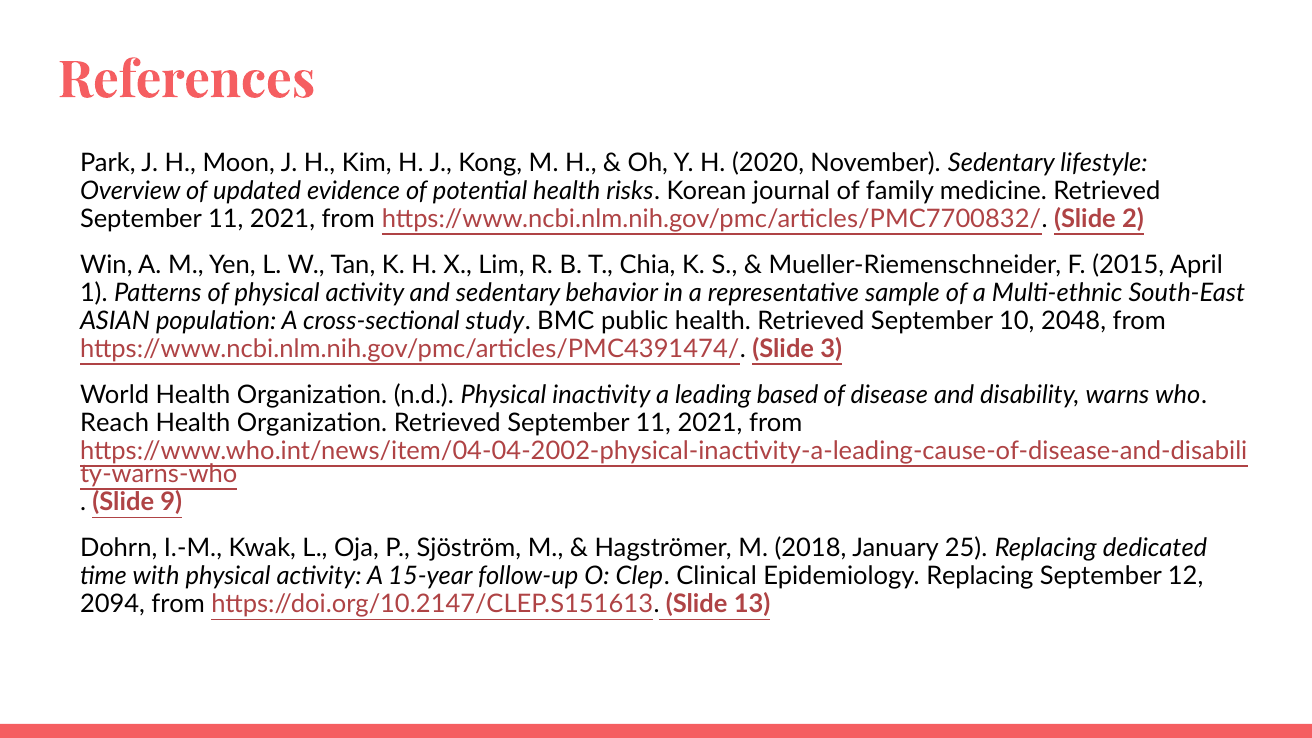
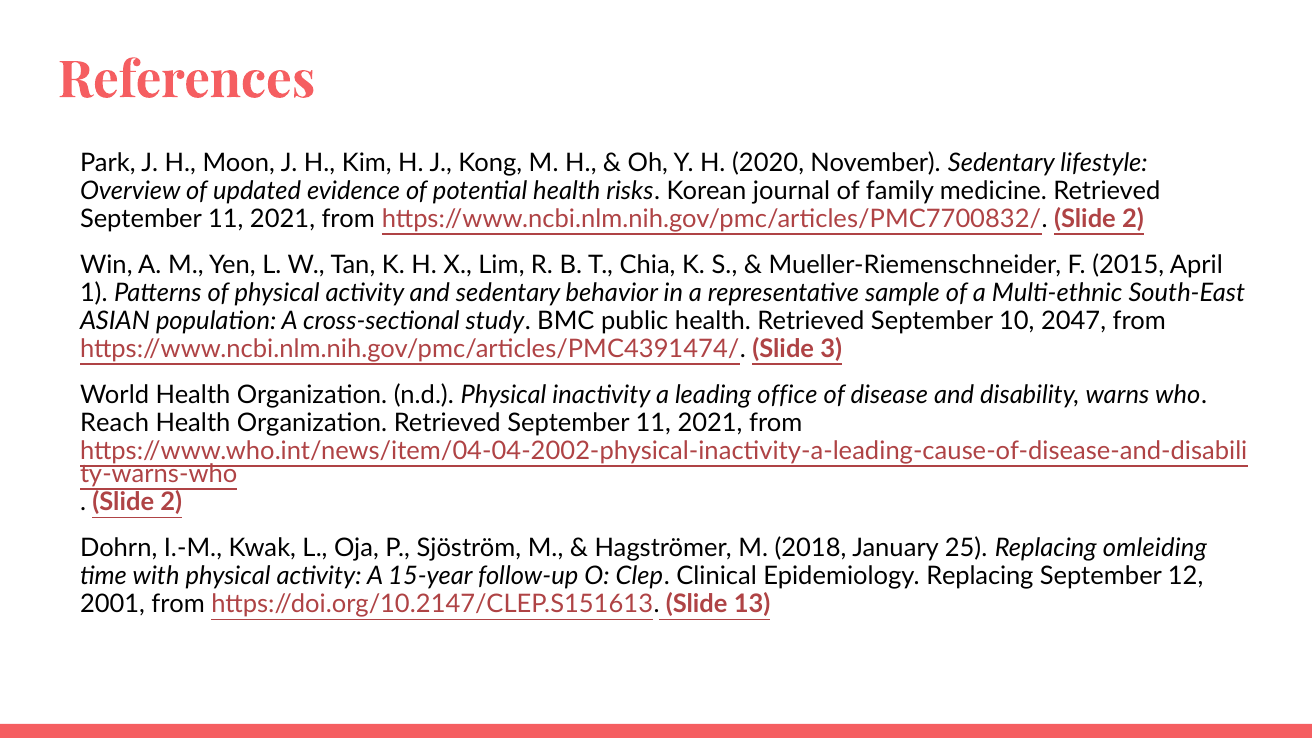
2048: 2048 -> 2047 (1074, 321)
based: based -> office (787, 395)
9: 9 -> 2 (171, 502)
dedicated: dedicated -> omleiding (1155, 548)
2094: 2094 -> 2001 (112, 604)
